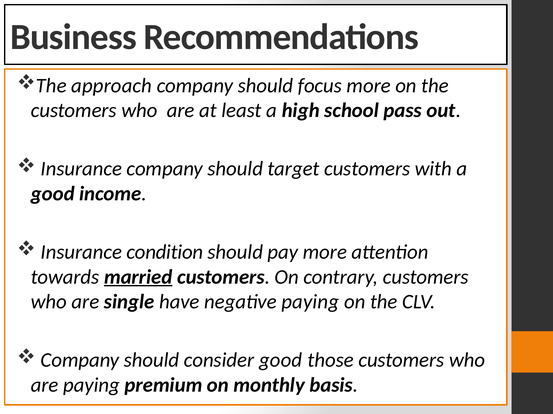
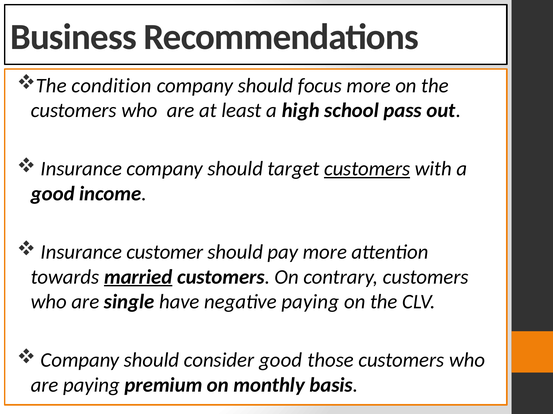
approach: approach -> condition (112, 86)
customers underline: none -> present (367, 169)
condition: condition -> customer (165, 252)
